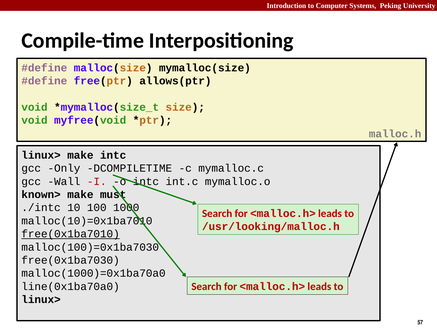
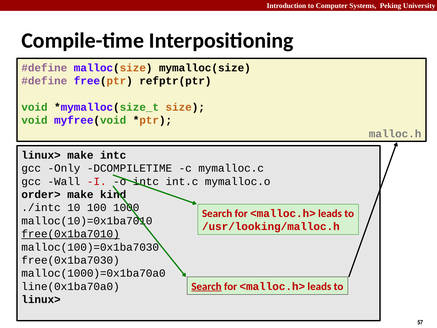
allows(ptr: allows(ptr -> refptr(ptr (175, 81)
known>: known> -> order> (41, 194)
must: must -> kind (113, 194)
Search underline: none -> present (206, 286)
